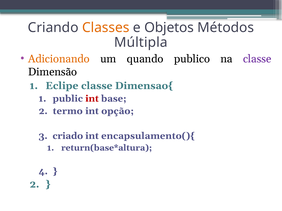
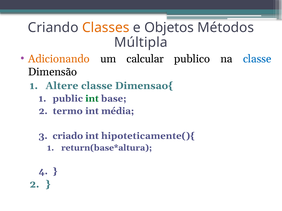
quando: quando -> calcular (145, 59)
classe colour: purple -> blue (257, 59)
Eclipe: Eclipe -> Altere (62, 86)
int colour: red -> green (92, 99)
opção: opção -> média (118, 111)
encapsulamento(){: encapsulamento(){ -> hipoteticamente(){ (148, 136)
